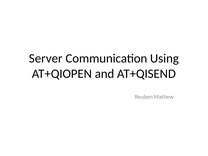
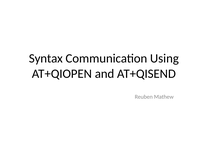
Server: Server -> Syntax (46, 58)
